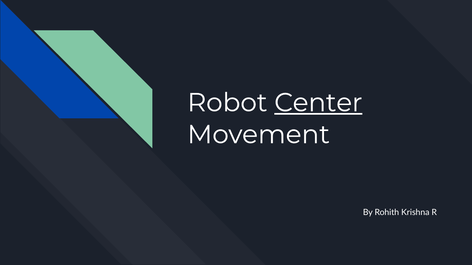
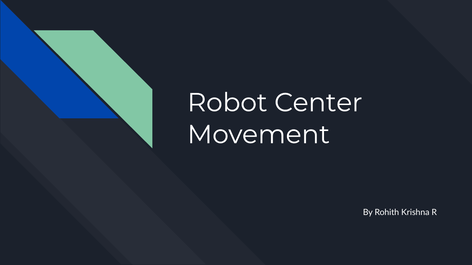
Center underline: present -> none (318, 103)
